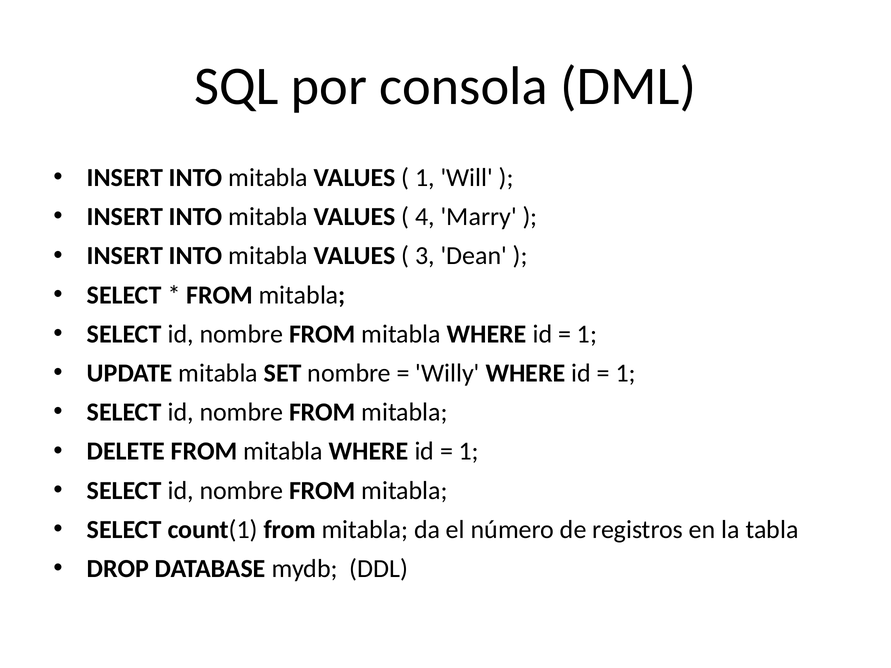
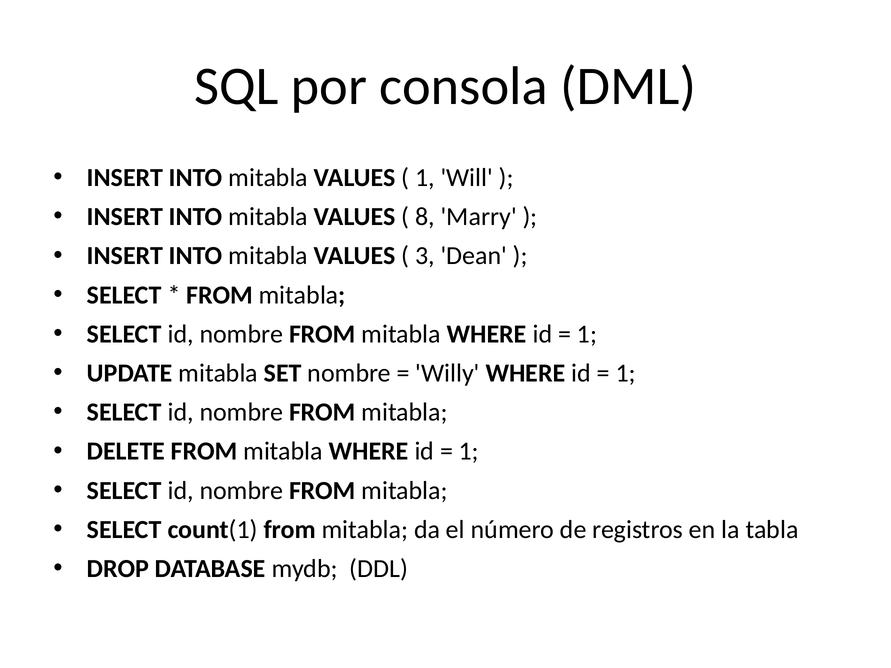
4: 4 -> 8 (425, 217)
